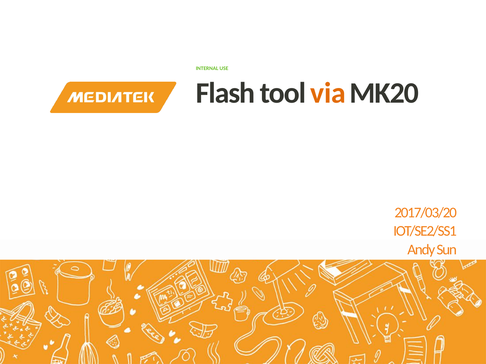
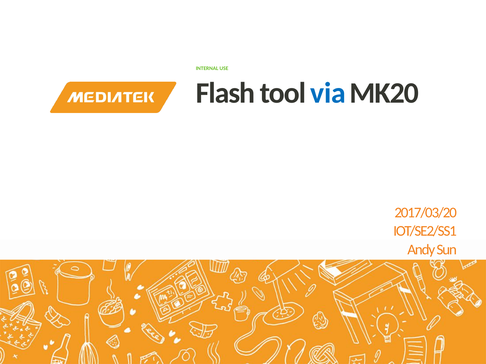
via colour: orange -> blue (328, 93)
